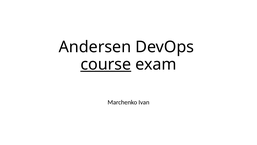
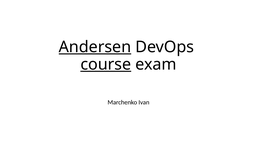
Andersen underline: none -> present (95, 47)
